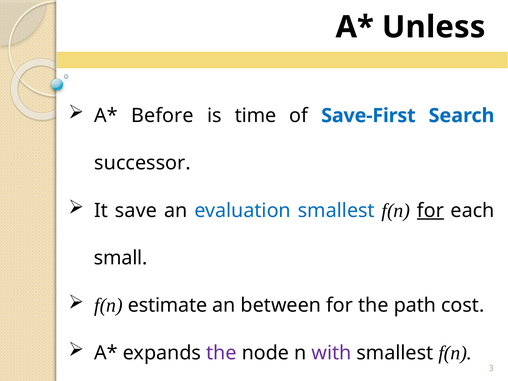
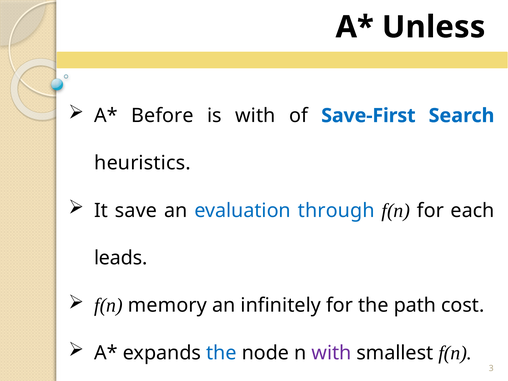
is time: time -> with (255, 116)
successor: successor -> heuristics (142, 163)
evaluation smallest: smallest -> through (336, 211)
for underline: present -> none (430, 211)
small: small -> leads (121, 258)
estimate: estimate -> memory (167, 305)
between: between -> infinitely (281, 305)
the colour: purple -> blue (221, 353)
